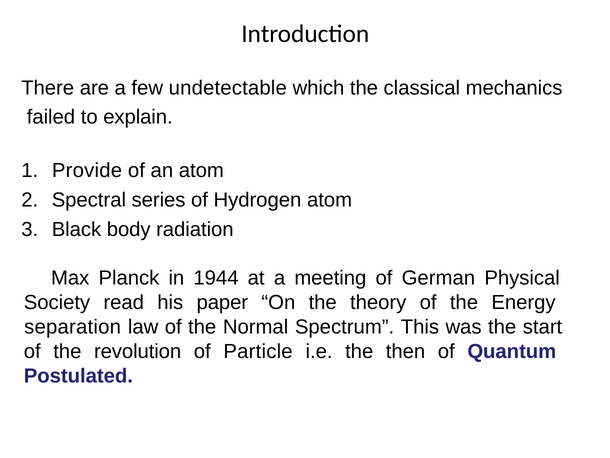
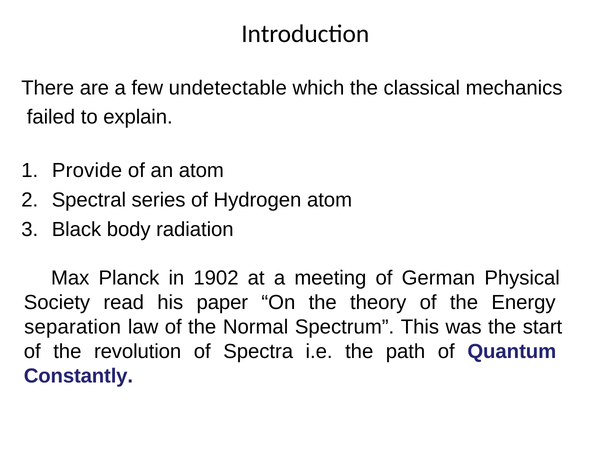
1944: 1944 -> 1902 (216, 278)
Particle: Particle -> Spectra (258, 351)
then: then -> path (406, 351)
Postulated: Postulated -> Constantly (78, 376)
